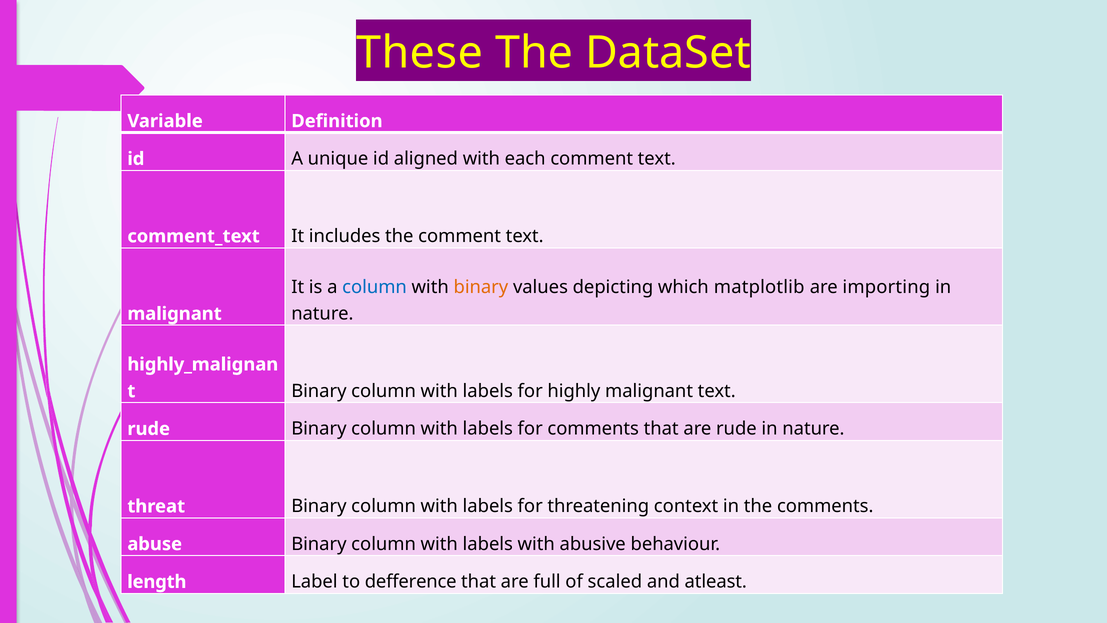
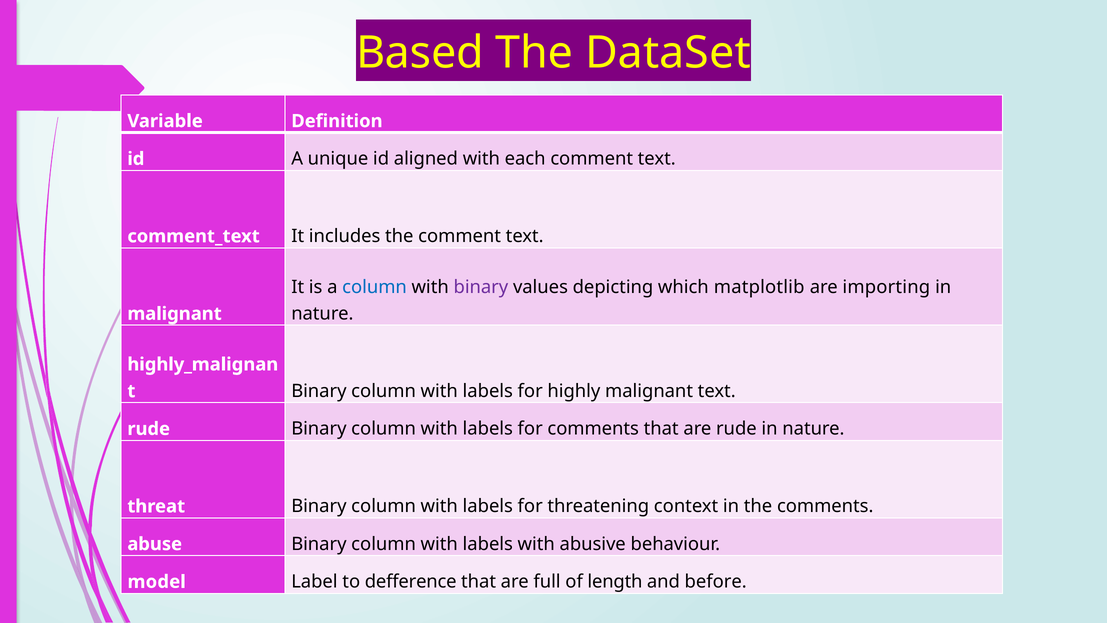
These: These -> Based (420, 53)
binary colour: orange -> purple (481, 287)
length: length -> model (157, 581)
scaled: scaled -> length (615, 581)
atleast: atleast -> before (716, 581)
